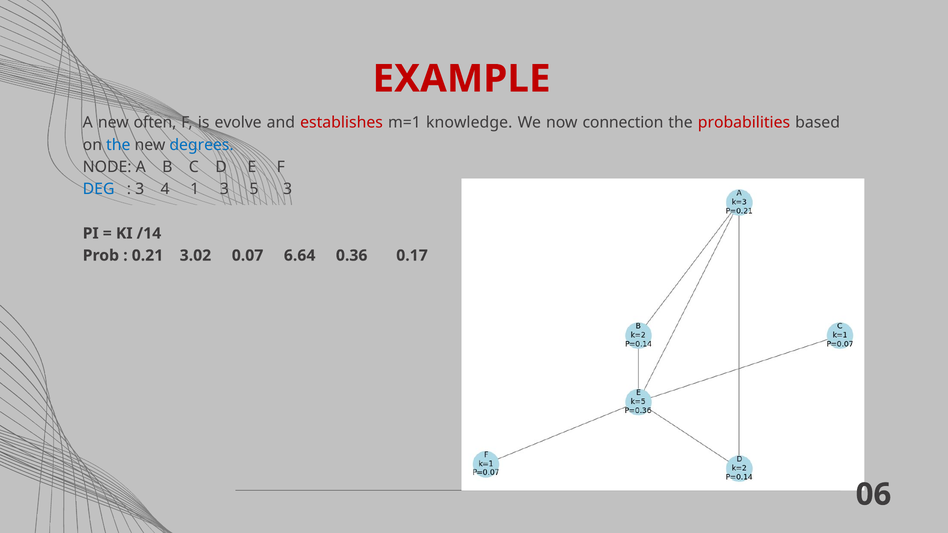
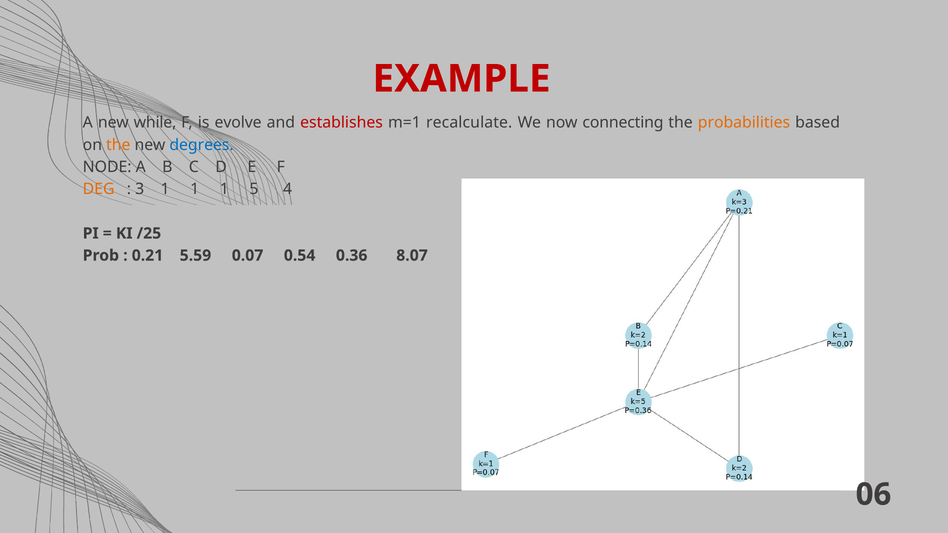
often: often -> while (155, 123)
knowledge: knowledge -> recalculate (469, 123)
connection: connection -> connecting (623, 123)
probabilities colour: red -> orange (744, 123)
the colour: blue -> orange (118, 145)
DEG colour: blue -> orange (99, 189)
3 4: 4 -> 1 (165, 189)
3: 3 -> 1 (224, 189)
5 3: 3 -> 4 (288, 189)
/14: /14 -> /25 (149, 233)
3.02: 3.02 -> 5.59 (195, 256)
6.64: 6.64 -> 0.54 (300, 256)
0.17: 0.17 -> 8.07 (412, 256)
